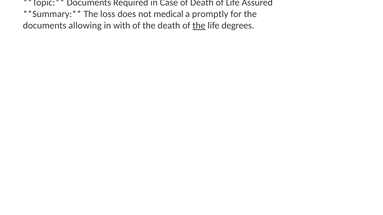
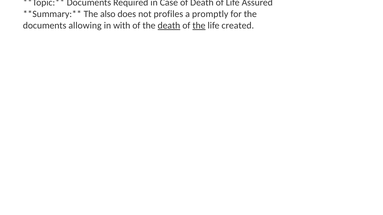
loss: loss -> also (108, 14)
medical: medical -> profiles (168, 14)
death underline: none -> present (169, 26)
degrees: degrees -> created (238, 26)
